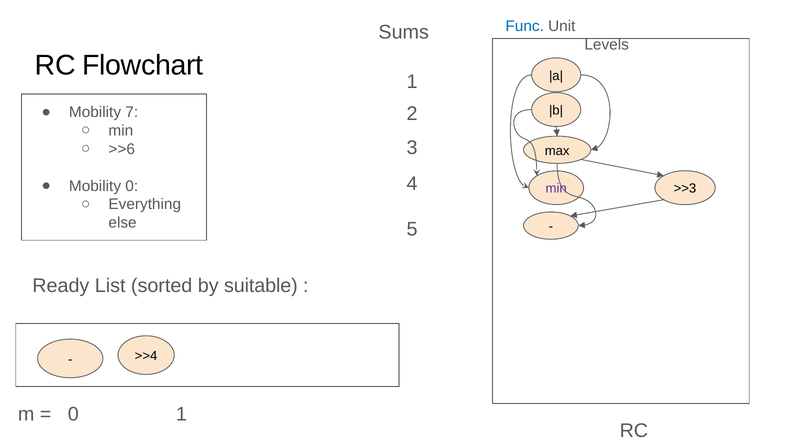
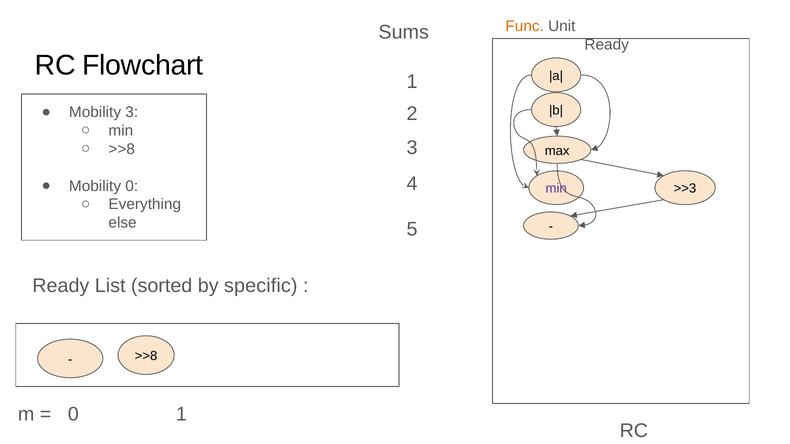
Func colour: blue -> orange (525, 26)
Levels: Levels -> Ready (607, 45)
Mobility 7: 7 -> 3 (132, 112)
>>6: >>6 -> >>8 (122, 149)
suitable: suitable -> specific (261, 286)
>>4: >>4 -> >>8 (146, 356)
